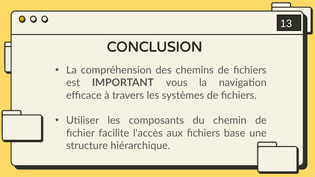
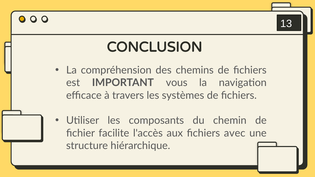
base: base -> avec (235, 133)
